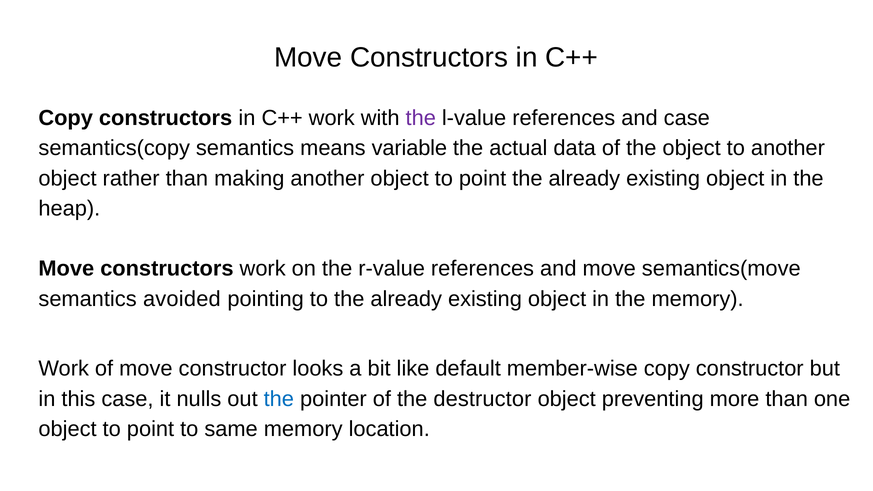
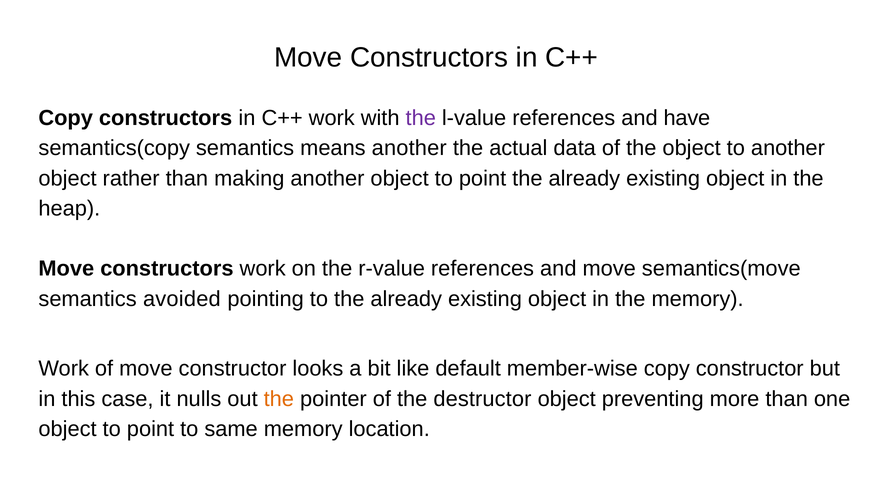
and case: case -> have (687, 118)
means variable: variable -> another (409, 148)
the colour: blue -> orange (279, 399)
